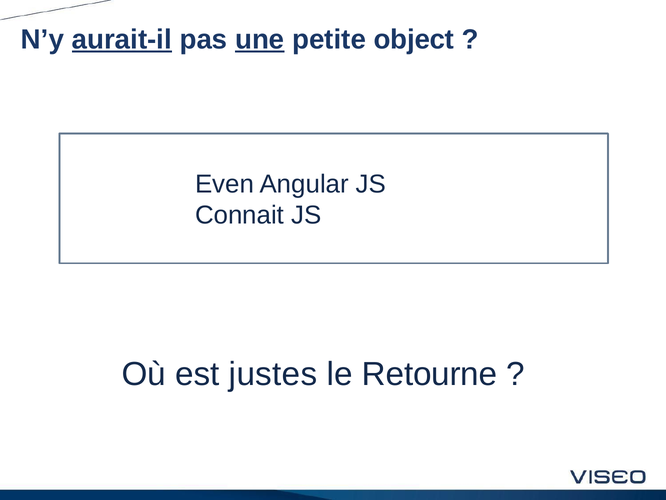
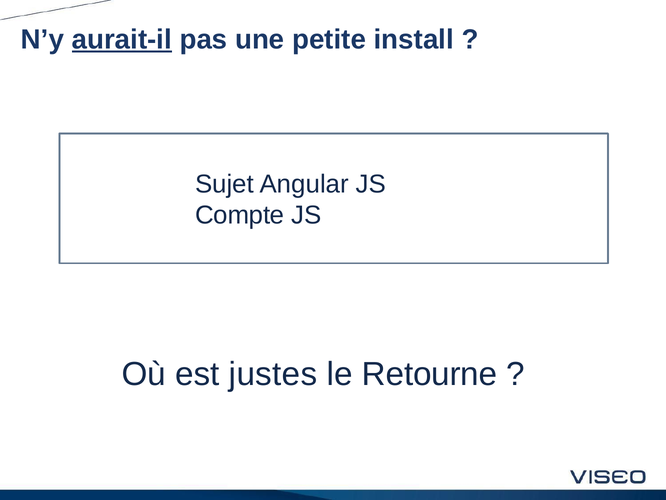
une underline: present -> none (260, 40)
object: object -> install (414, 40)
Even: Even -> Sujet (224, 184)
Connait: Connait -> Compte (240, 215)
